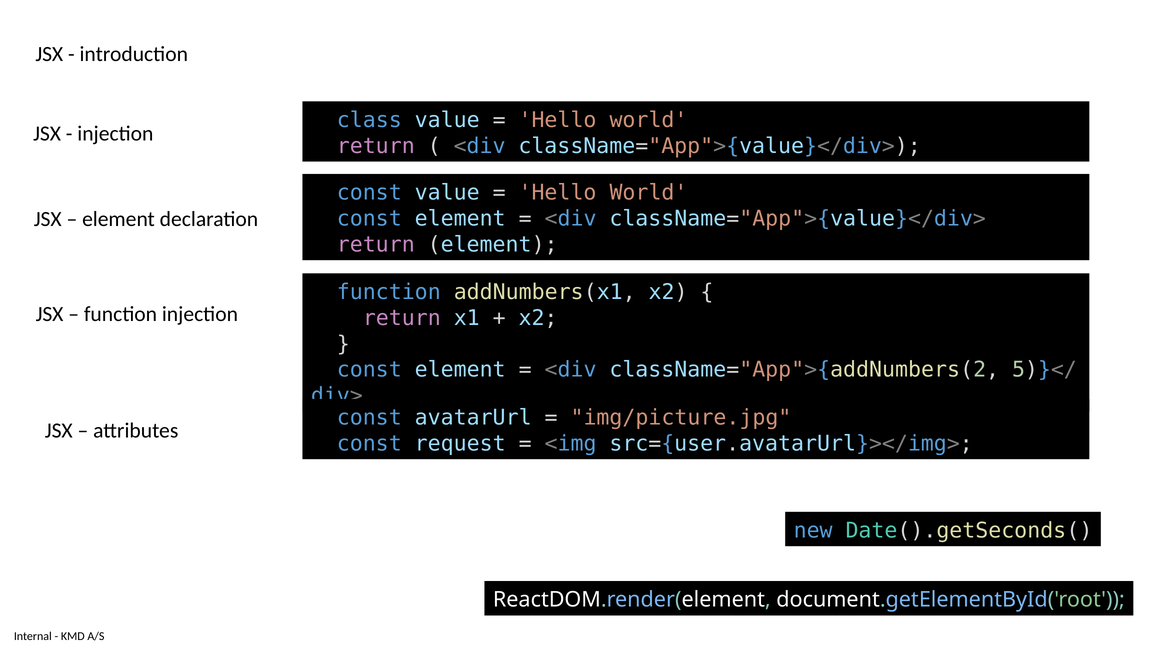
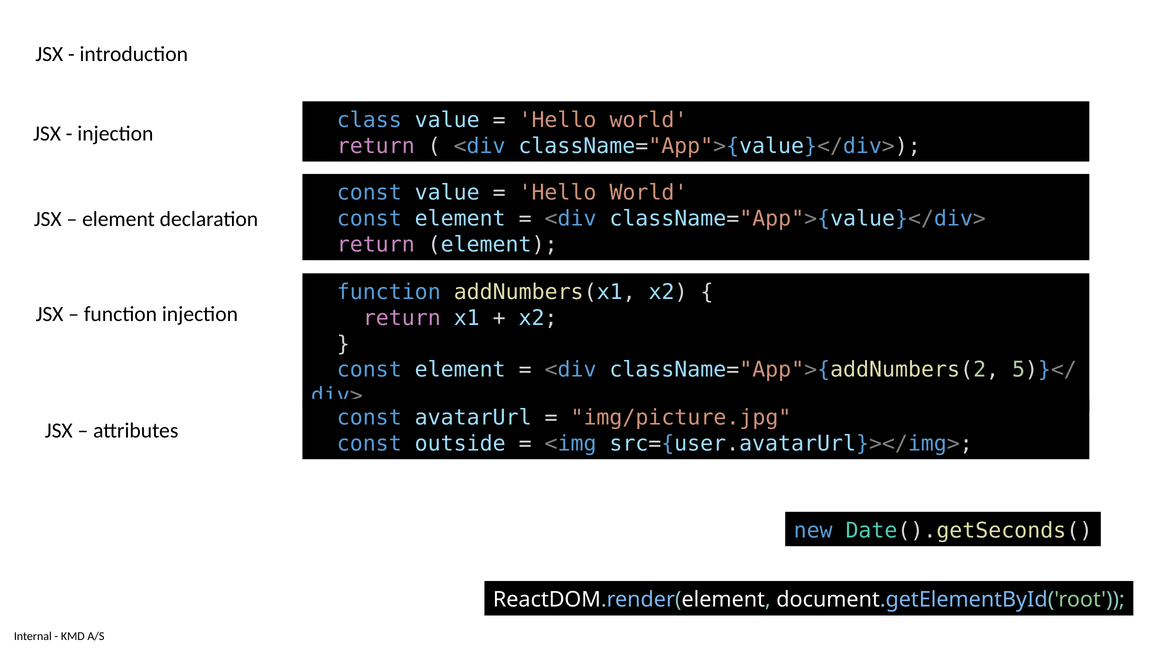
request: request -> outside (460, 444)
